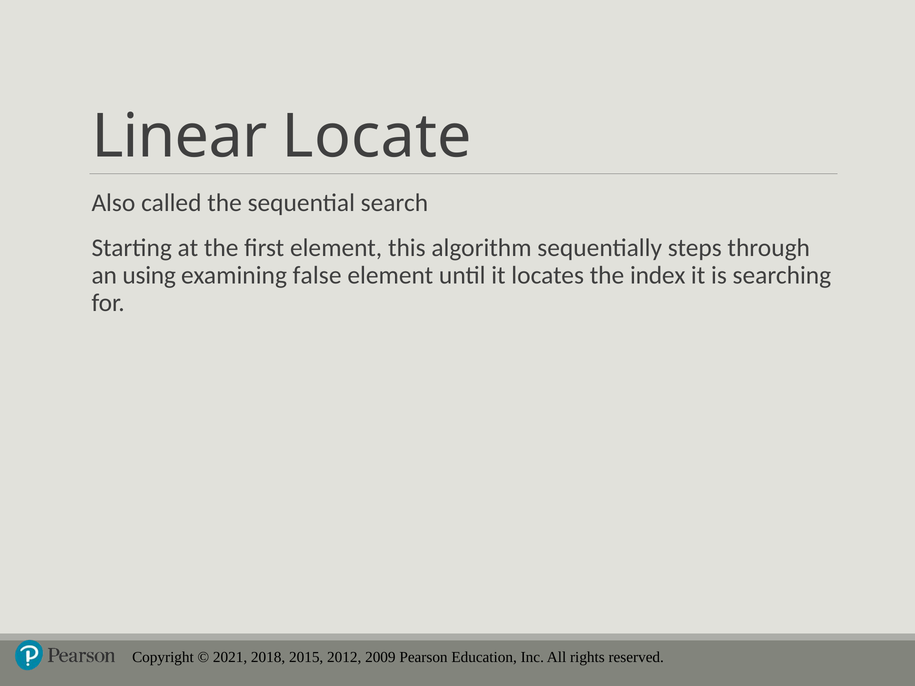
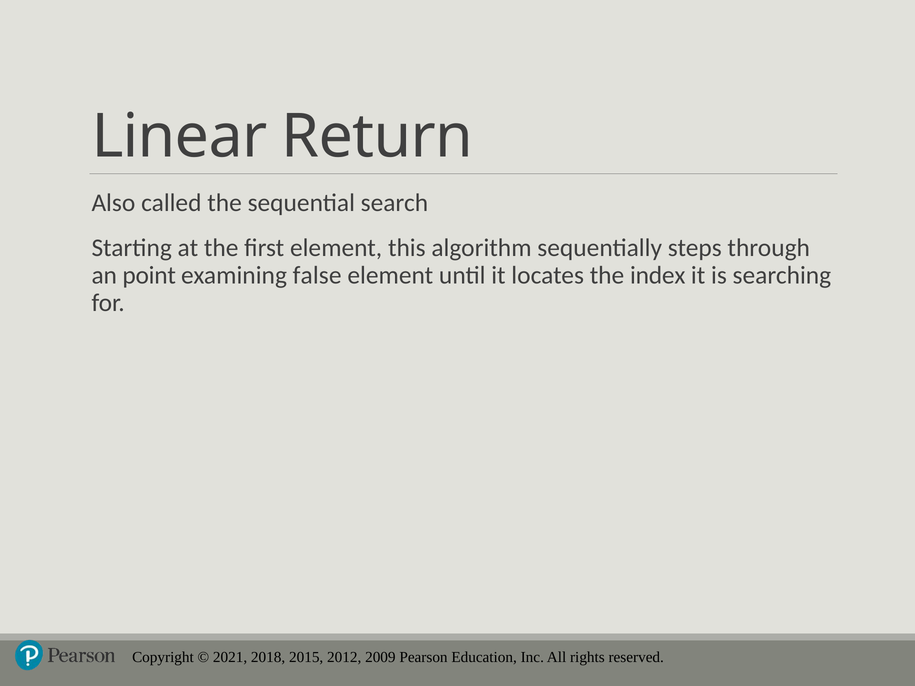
Locate: Locate -> Return (377, 137)
using: using -> point (149, 276)
